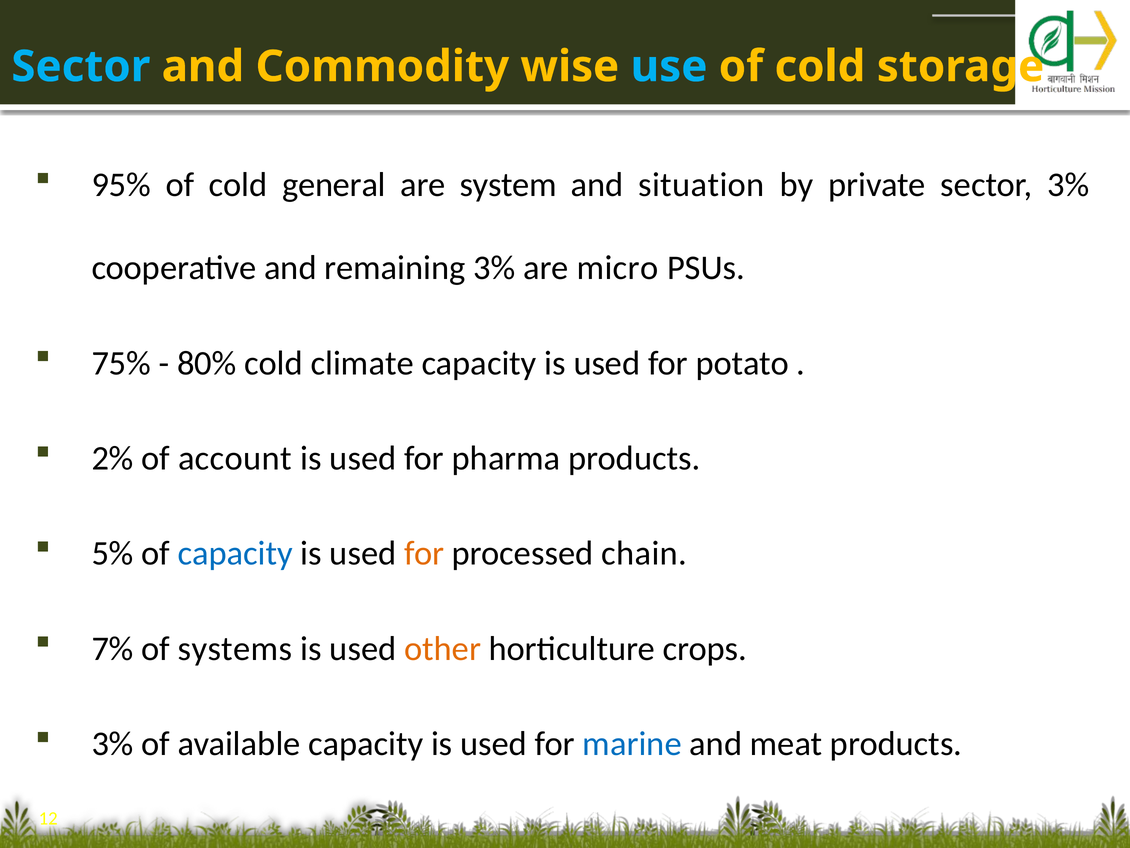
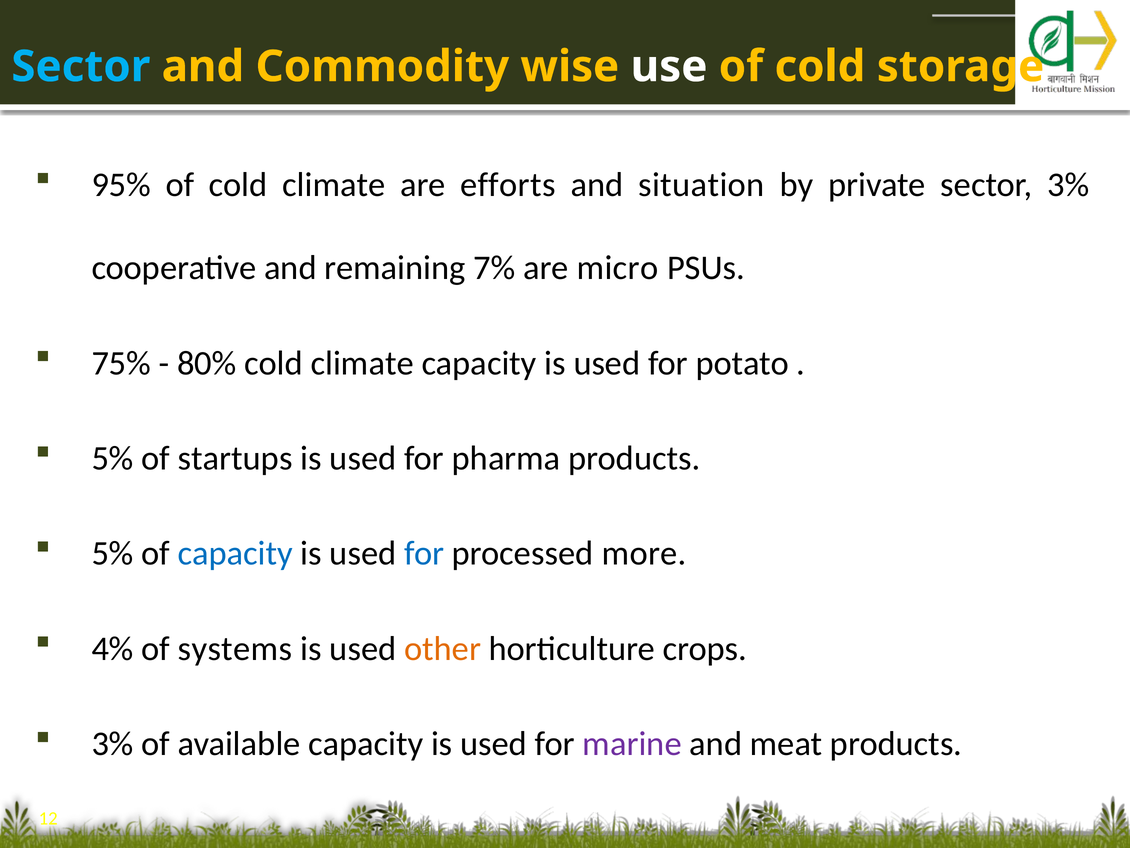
use colour: light blue -> white (669, 67)
of cold general: general -> climate (334, 185)
system: system -> efforts (508, 185)
remaining 3%: 3% -> 7% (494, 268)
2%: 2% -> 5% (113, 458)
account: account -> startups (235, 458)
for colour: orange -> blue (424, 553)
chain: chain -> more (644, 553)
7%: 7% -> 4% (113, 648)
marine colour: blue -> purple (632, 743)
